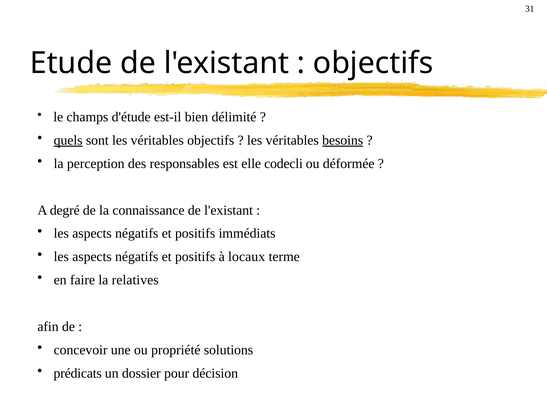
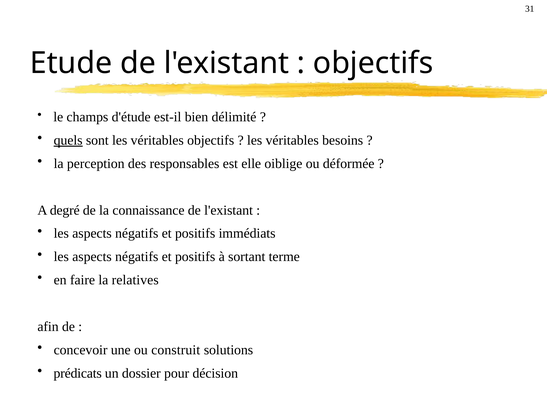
besoins underline: present -> none (343, 140)
codecli: codecli -> oiblige (283, 163)
locaux: locaux -> sortant (247, 256)
propriété: propriété -> construit (176, 349)
